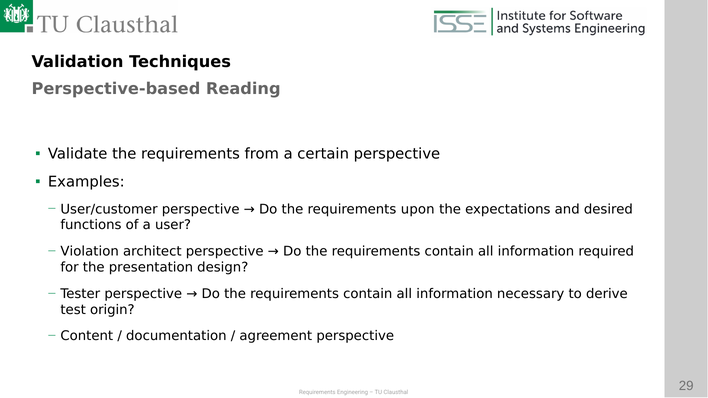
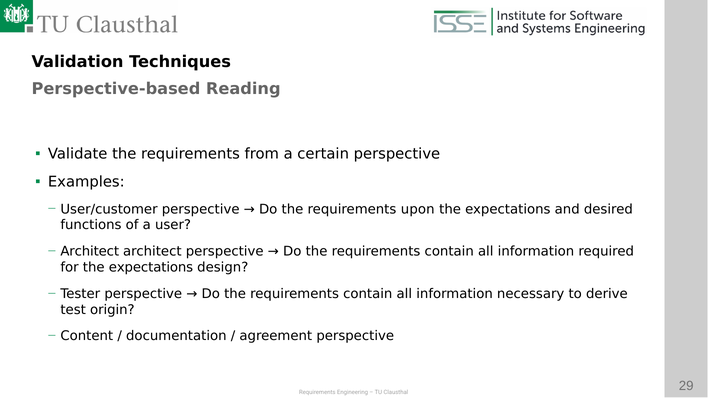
Violation: Violation -> Architect (90, 252)
for the presentation: presentation -> expectations (151, 268)
